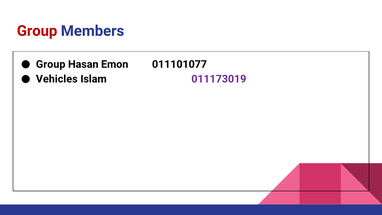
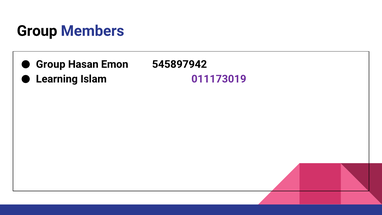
Group colour: red -> black (37, 31)
011101077: 011101077 -> 545897942 (179, 64)
Vehicles: Vehicles -> Learning (57, 79)
